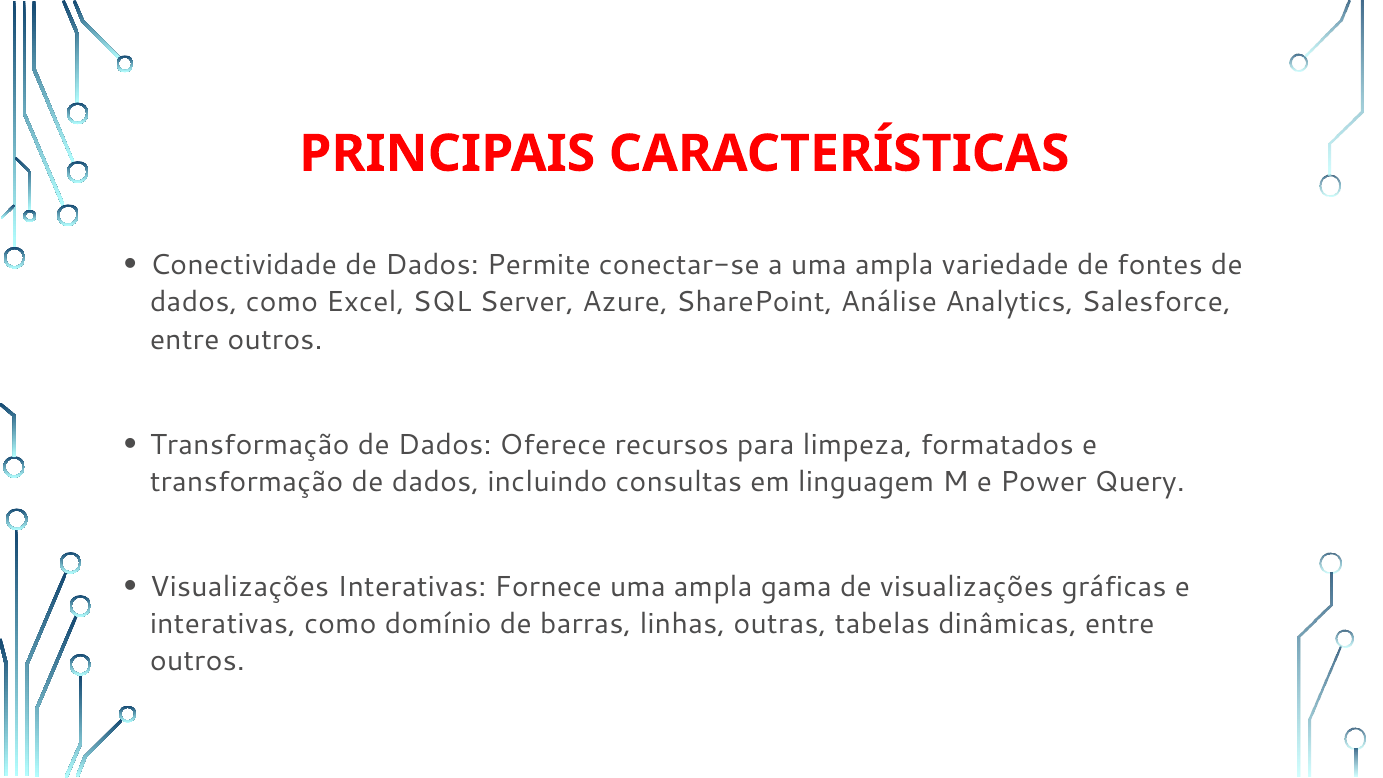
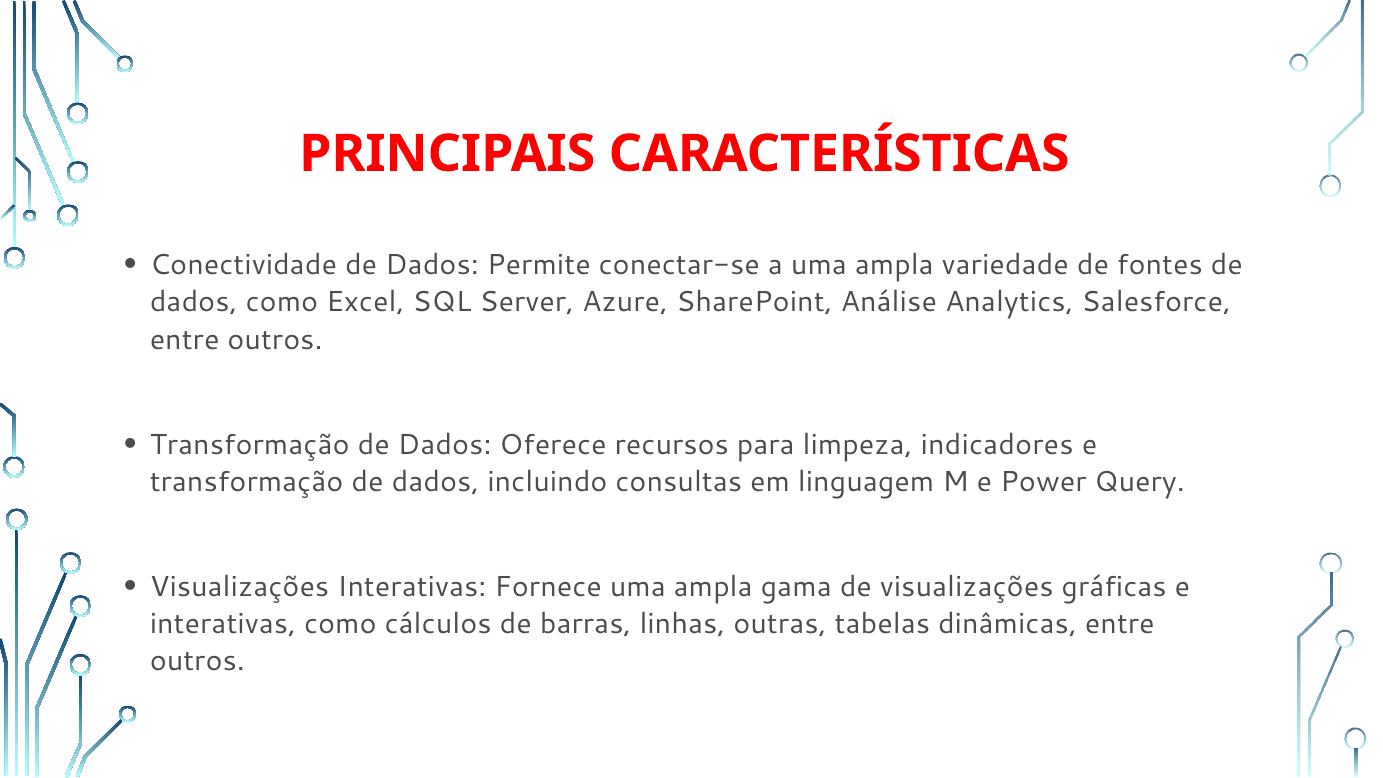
formatados: formatados -> indicadores (997, 444)
domínio: domínio -> cálculos (438, 624)
